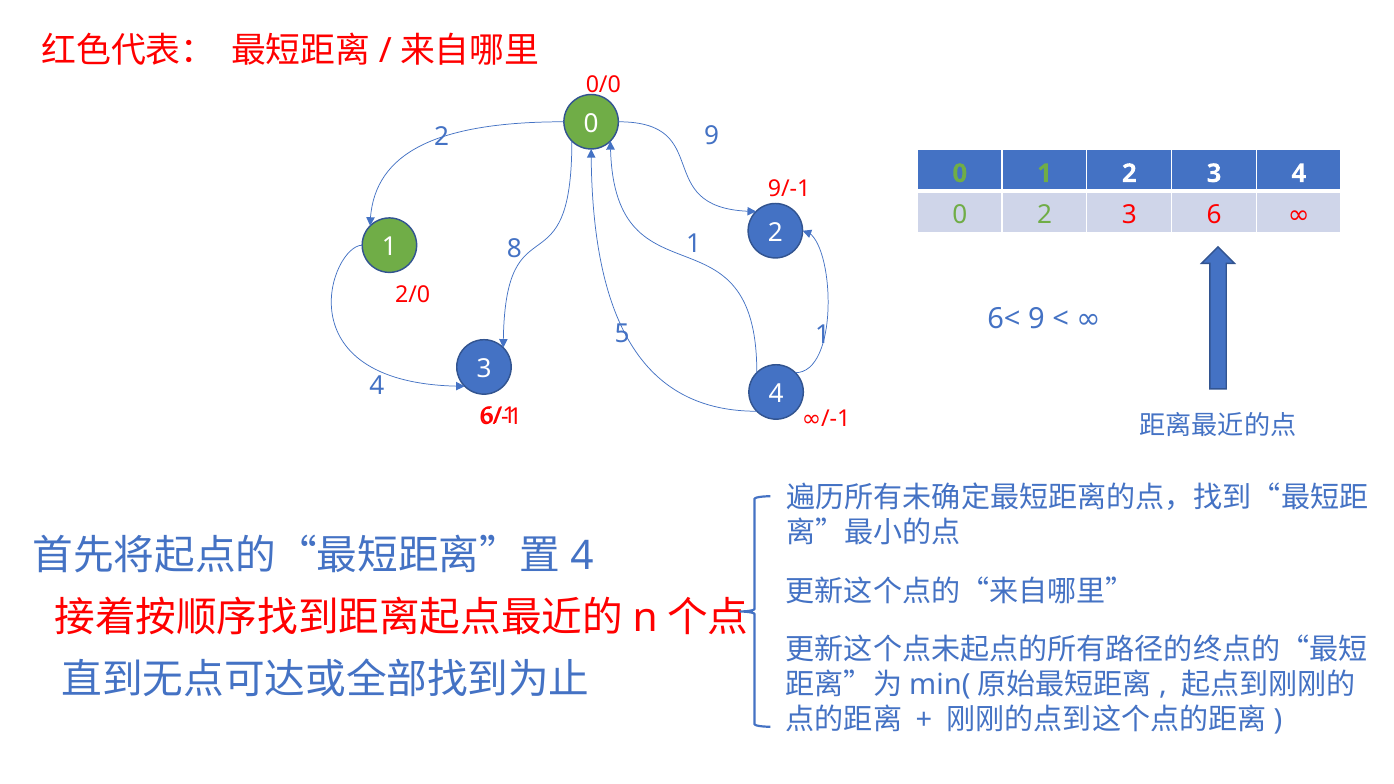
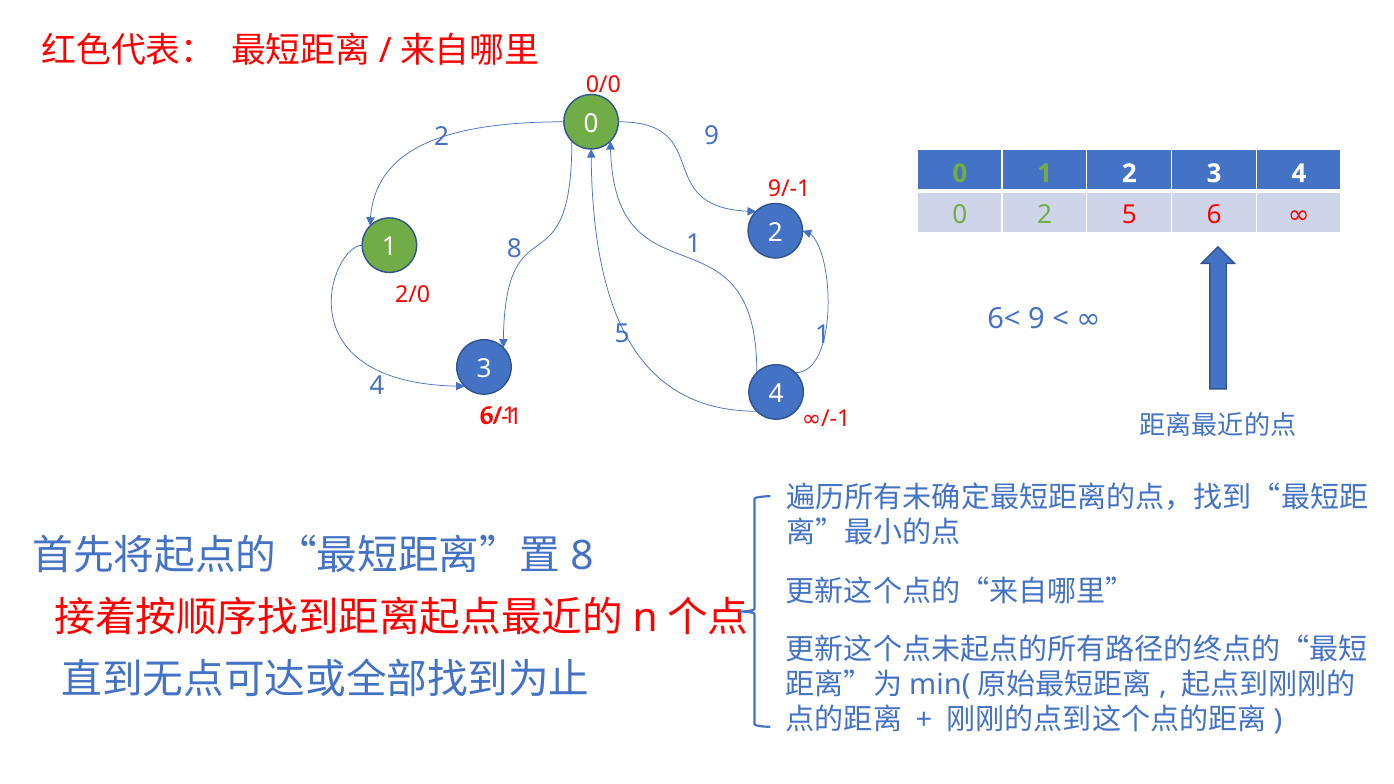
0 2 3: 3 -> 5 (1129, 215)
4: 4 -> 8 (582, 556)
